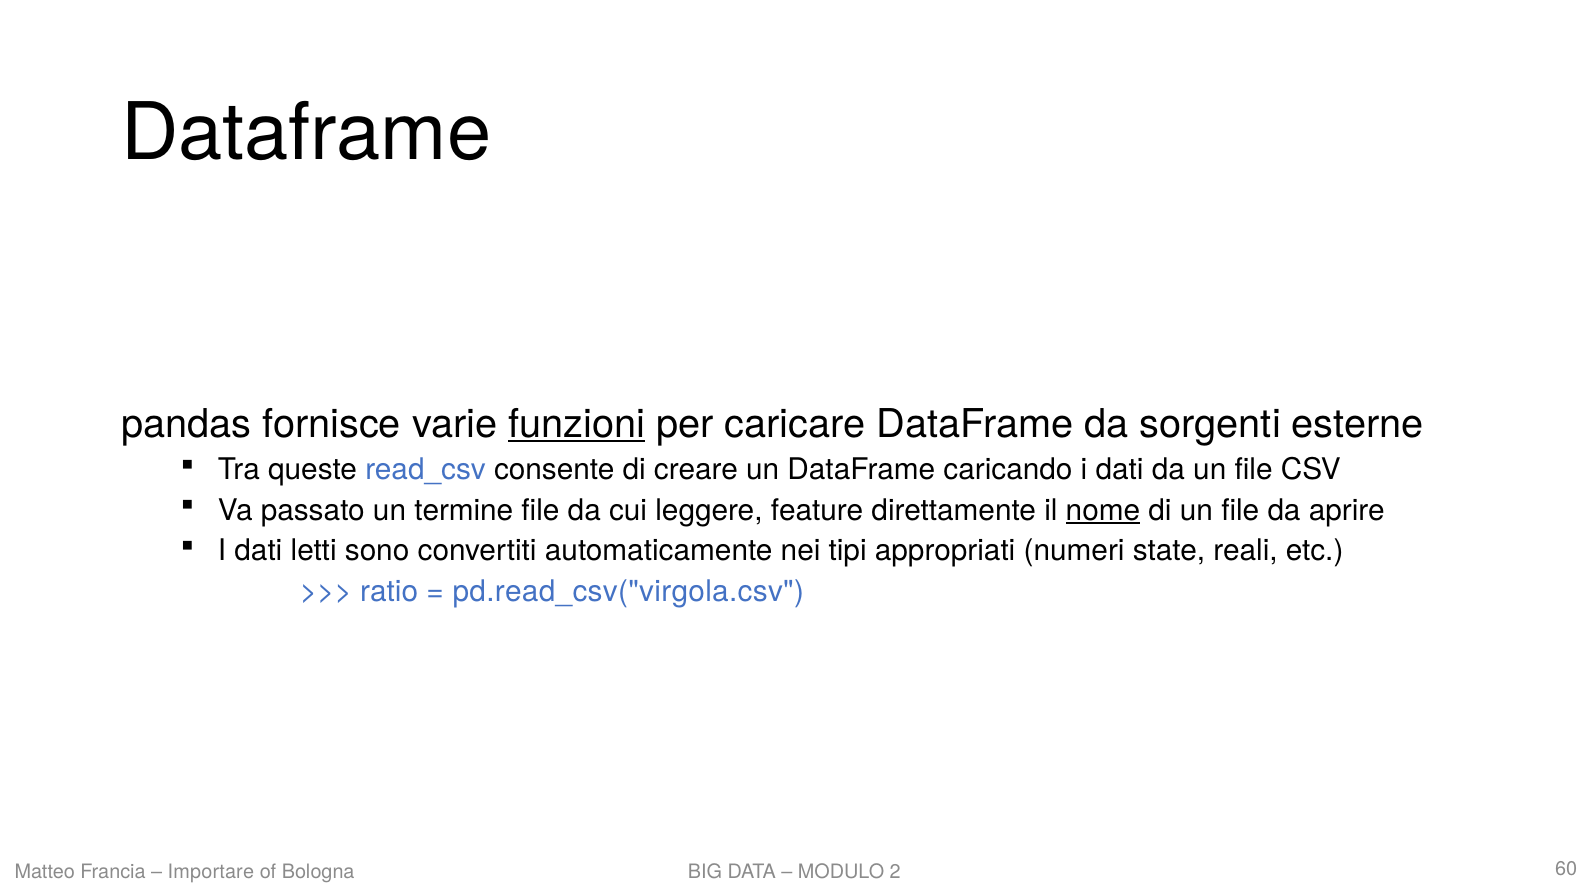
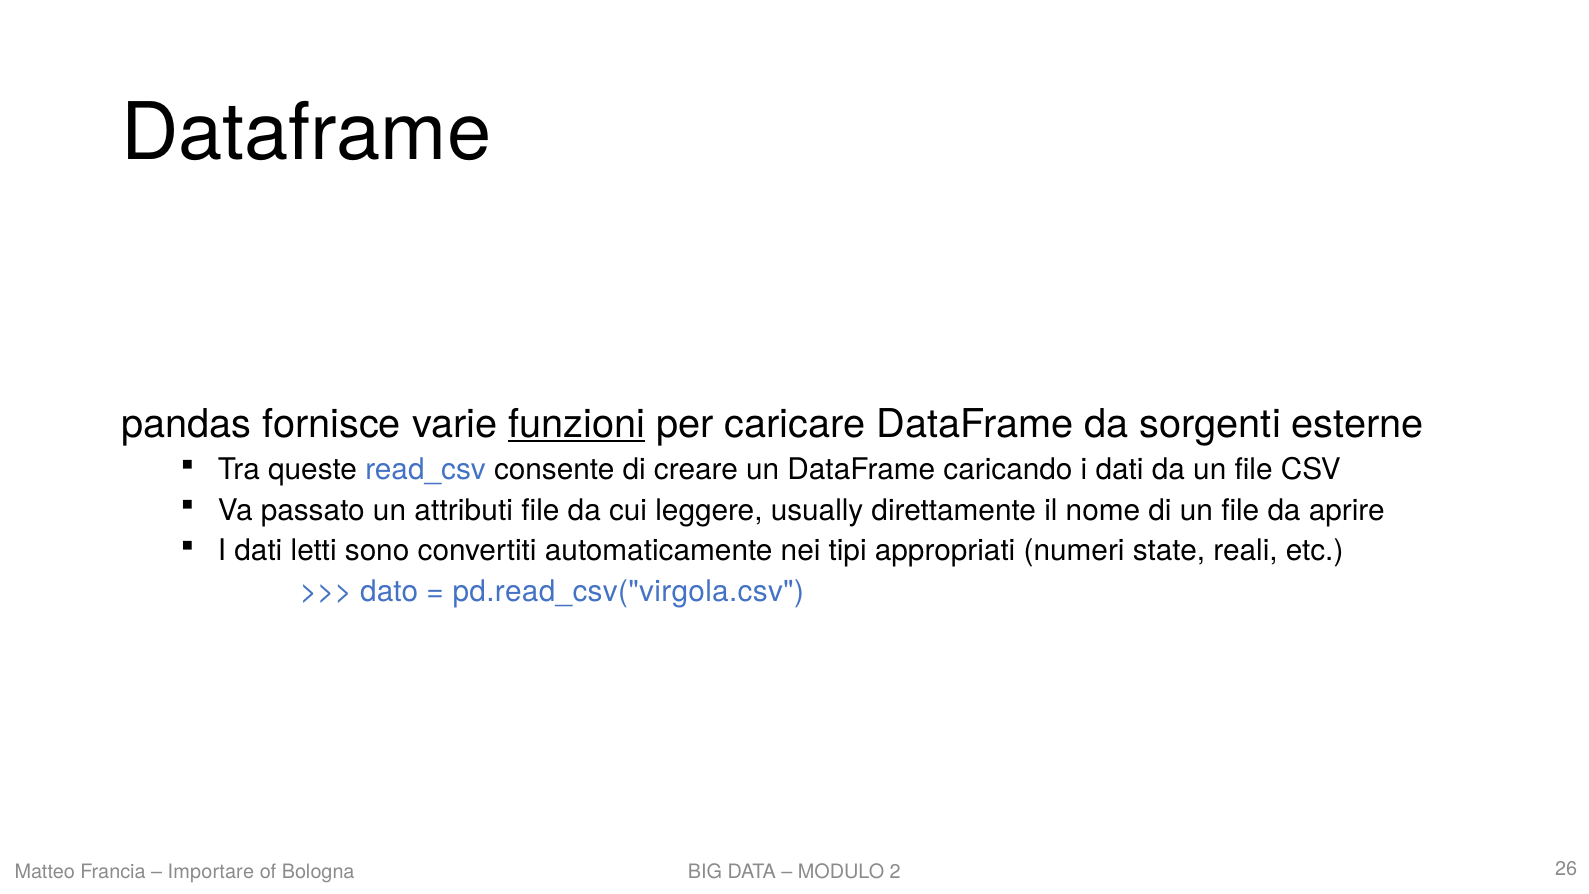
termine: termine -> attributi (464, 510)
feature: feature -> usually (817, 510)
nome underline: present -> none (1103, 510)
ratio: ratio -> dato (389, 591)
60: 60 -> 26 (1566, 869)
